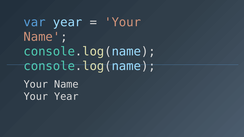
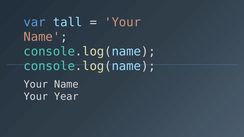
var year: year -> tall (68, 22)
